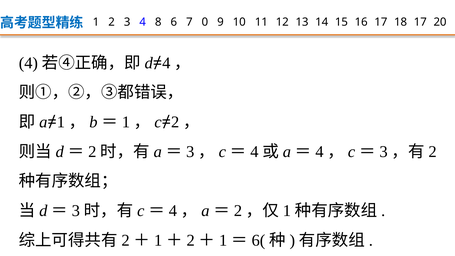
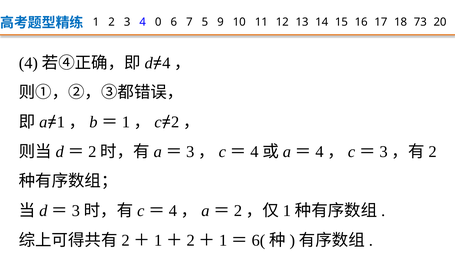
8: 8 -> 0 (158, 22)
0: 0 -> 5 (205, 22)
18 17: 17 -> 73 (420, 22)
